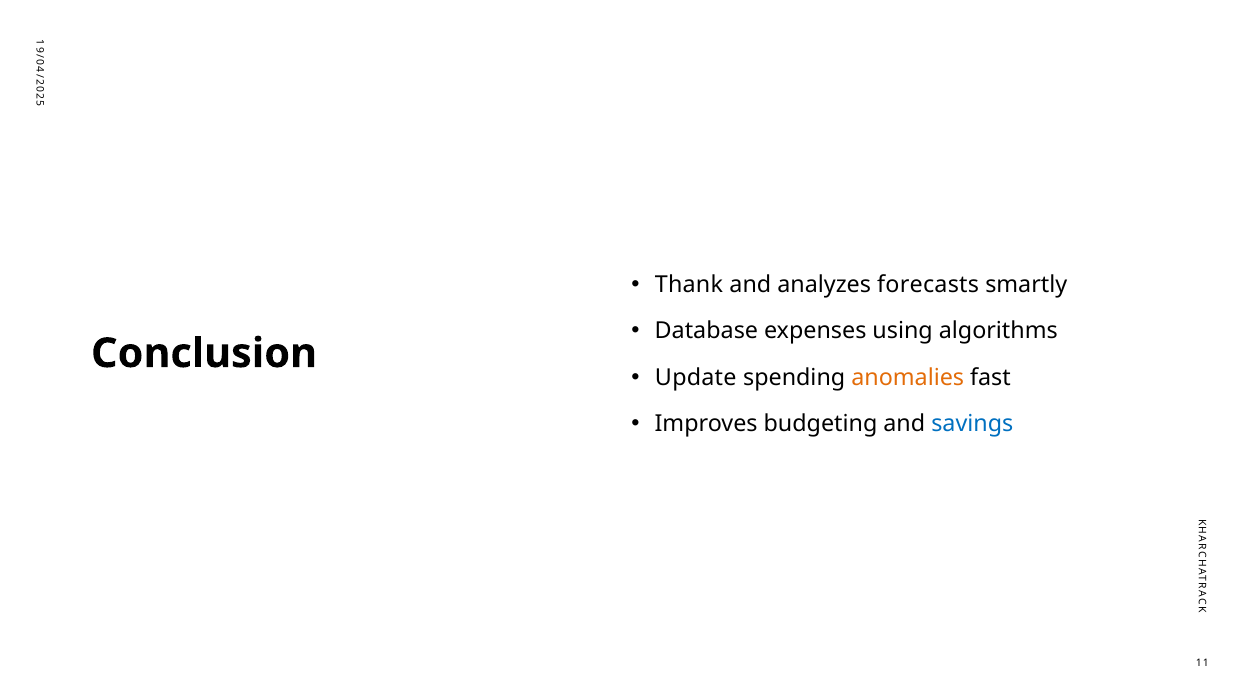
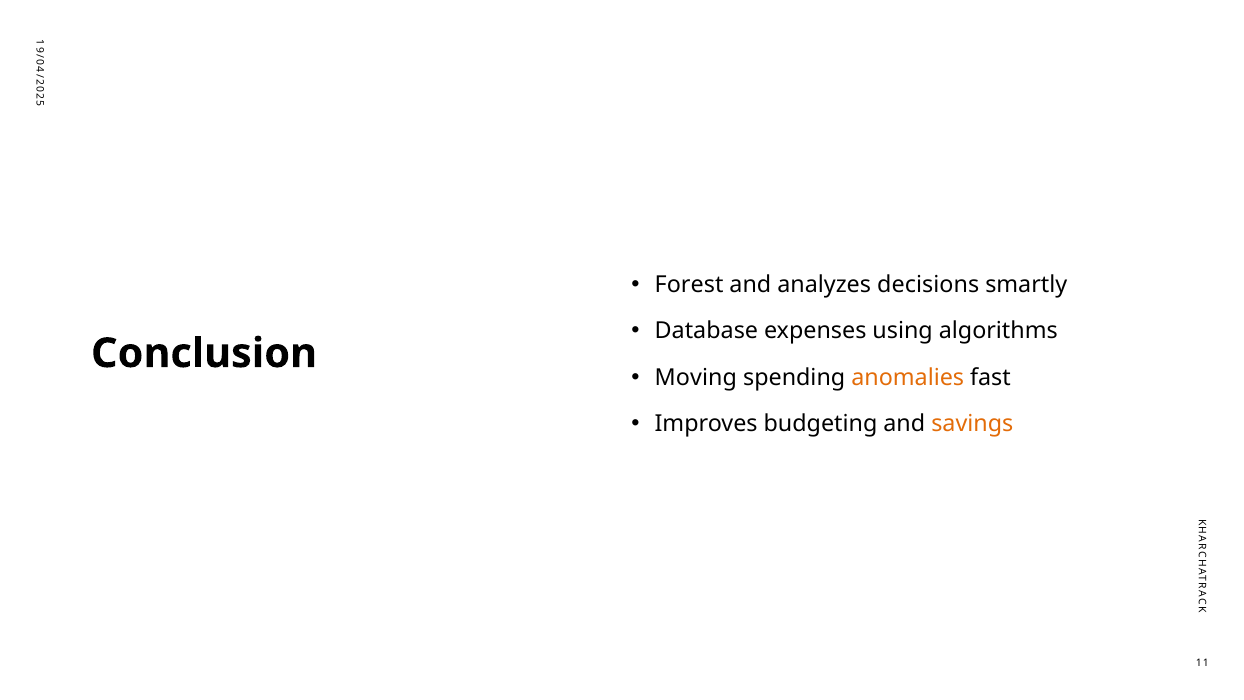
Thank: Thank -> Forest (689, 284)
forecasts: forecasts -> decisions (928, 284)
Update: Update -> Moving (696, 378)
savings colour: blue -> orange (972, 424)
